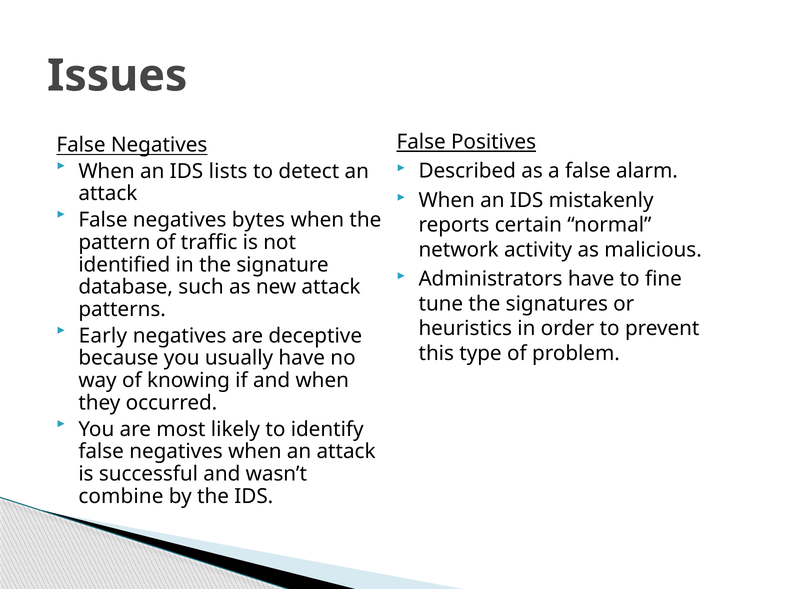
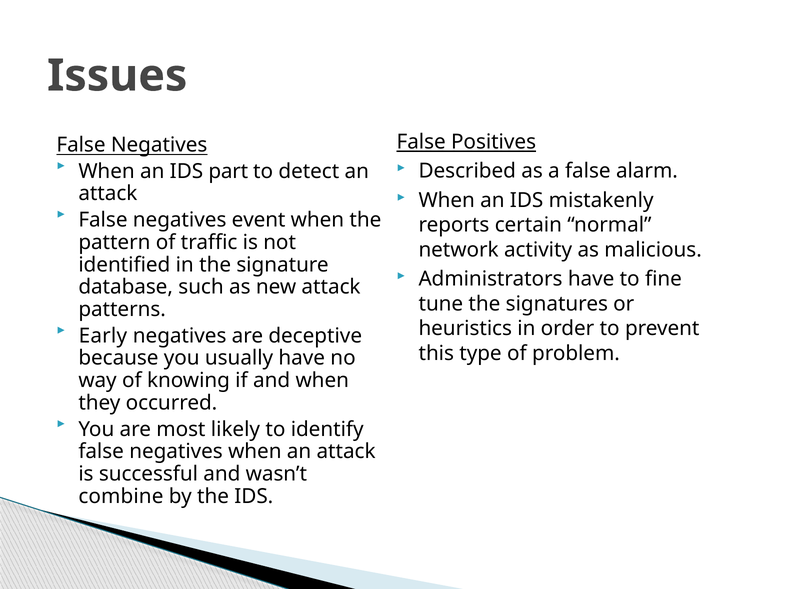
lists: lists -> part (228, 171)
bytes: bytes -> event (259, 220)
